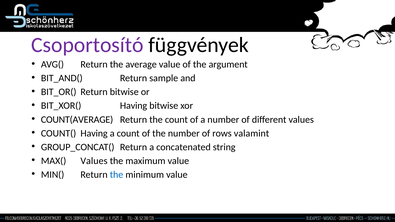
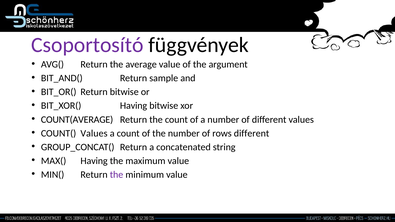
COUNT( Having: Having -> Values (94, 133)
rows valamint: valamint -> different (252, 133)
MAX( Values: Values -> Having (94, 161)
the colour: blue -> purple (117, 175)
